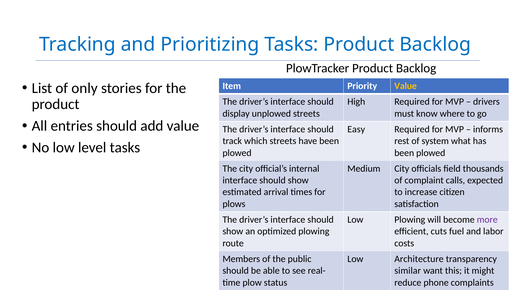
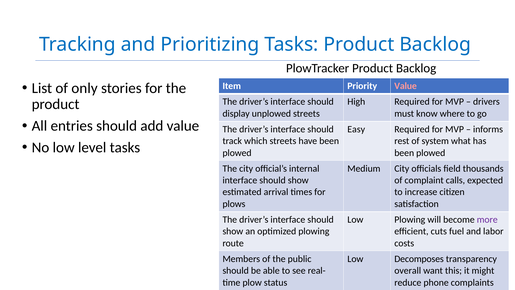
Value colour: yellow -> pink (406, 86)
Architecture: Architecture -> Decomposes (419, 259)
similar: similar -> overall (408, 270)
